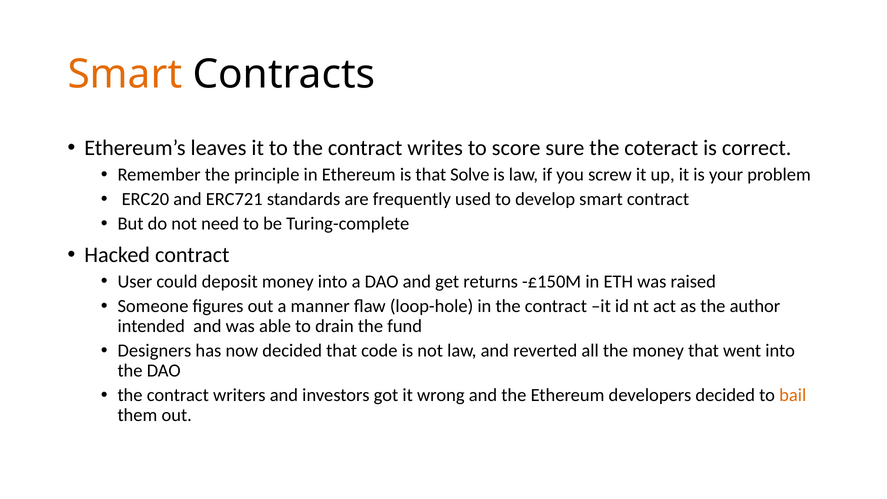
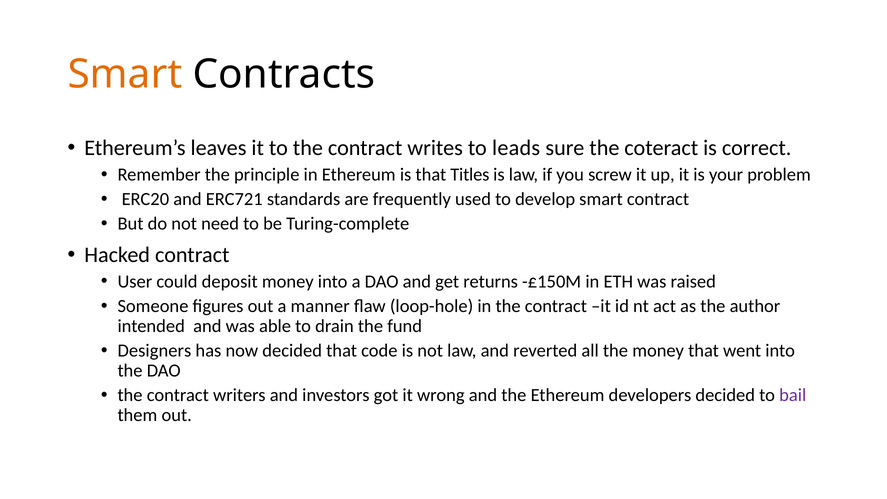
score: score -> leads (516, 148)
Solve: Solve -> Titles (470, 175)
bail colour: orange -> purple (793, 395)
